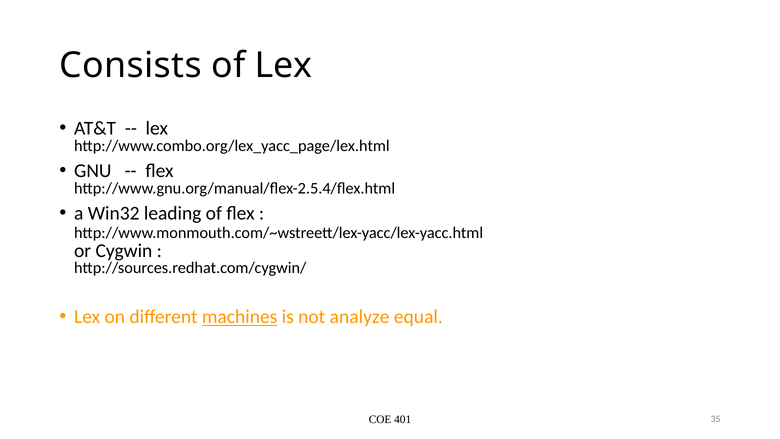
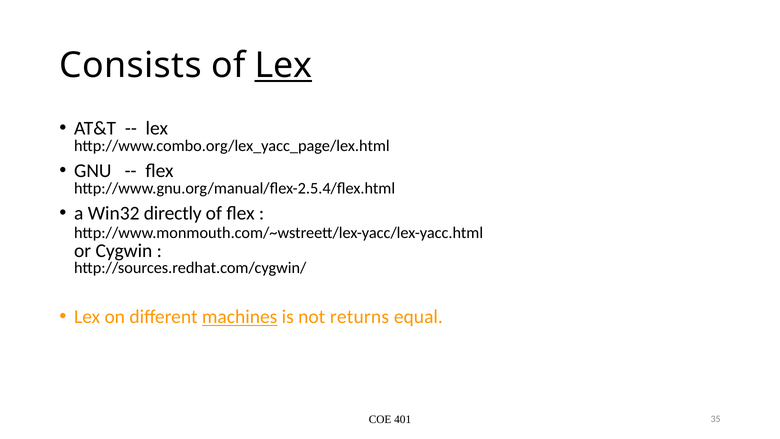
Lex underline: none -> present (283, 66)
leading: leading -> directly (173, 213)
analyze: analyze -> returns (359, 317)
